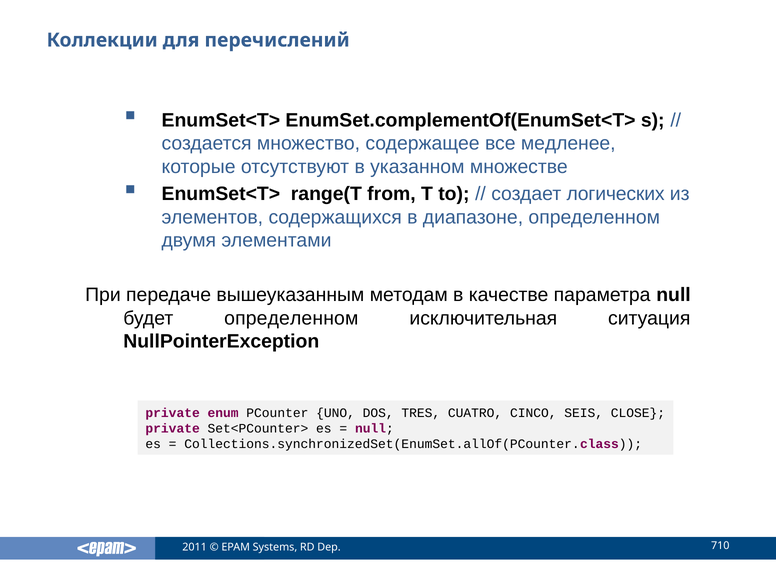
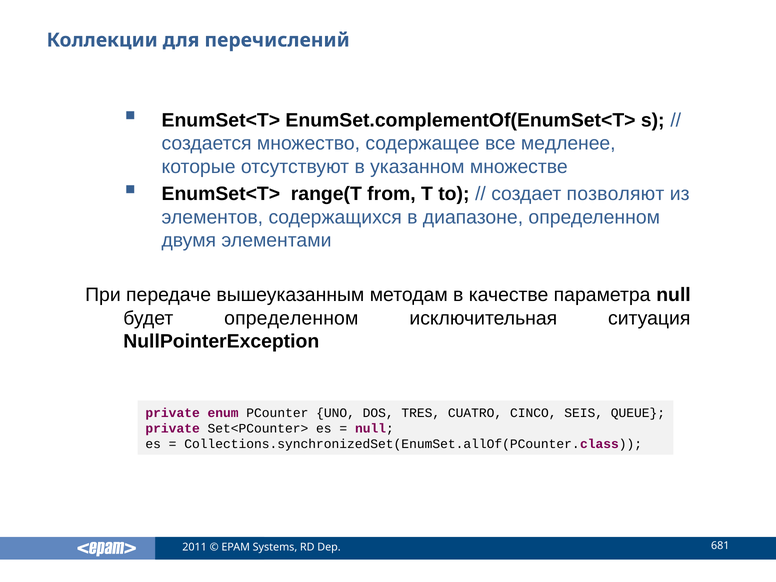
логических: логических -> позволяют (615, 194)
CLOSE: CLOSE -> QUEUE (638, 413)
710: 710 -> 681 (720, 546)
